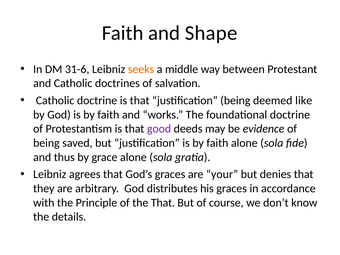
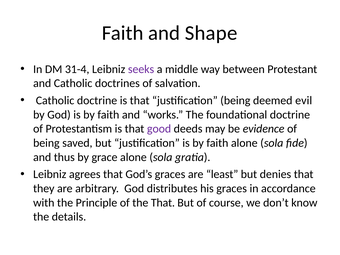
31-6: 31-6 -> 31-4 (77, 69)
seeks colour: orange -> purple (141, 69)
like: like -> evil (304, 100)
your: your -> least (222, 174)
